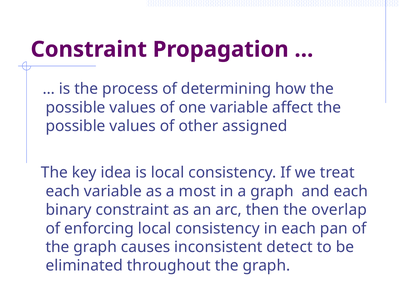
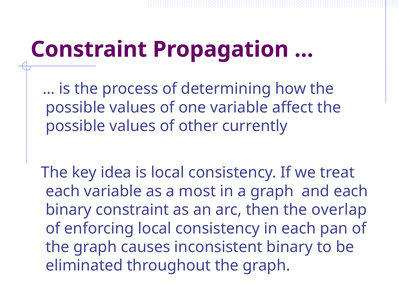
assigned: assigned -> currently (255, 126)
inconsistent detect: detect -> binary (290, 247)
